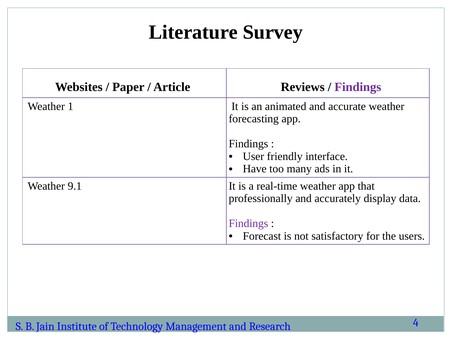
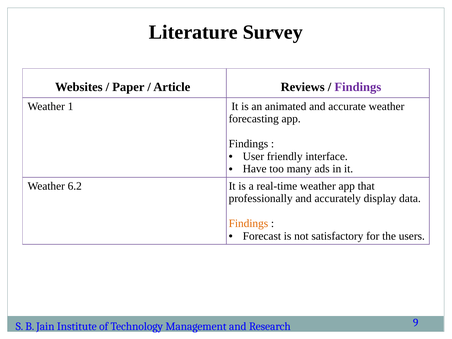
9.1: 9.1 -> 6.2 (75, 186)
Findings colour: purple -> orange (248, 223)
4: 4 -> 9 (416, 323)
